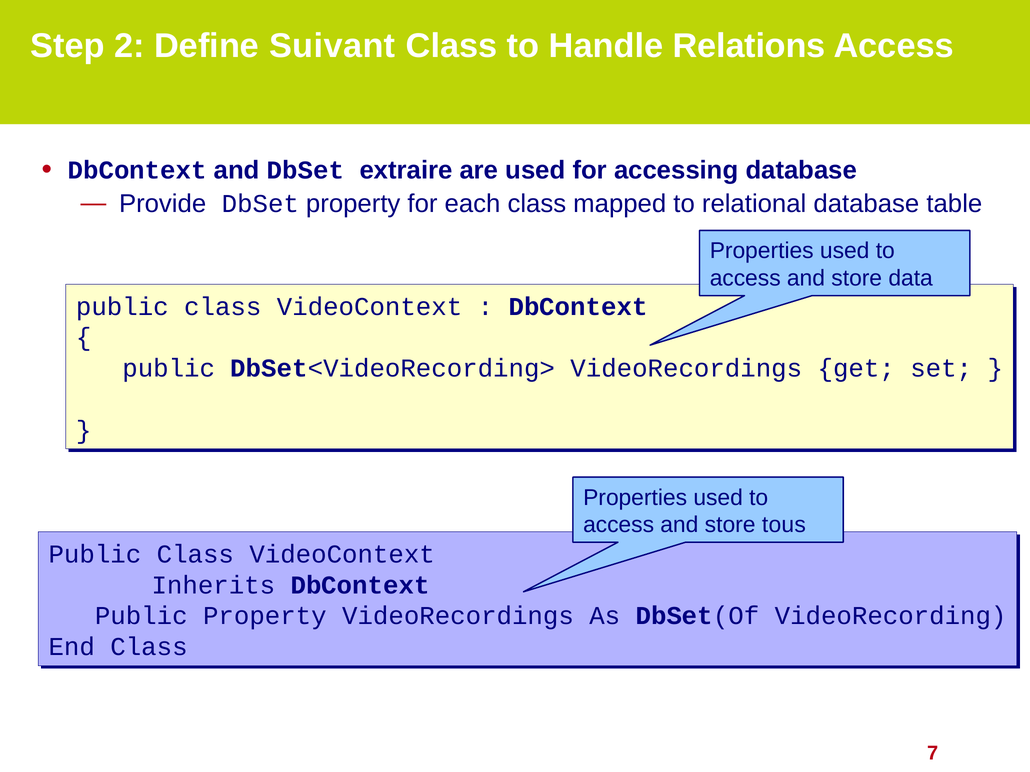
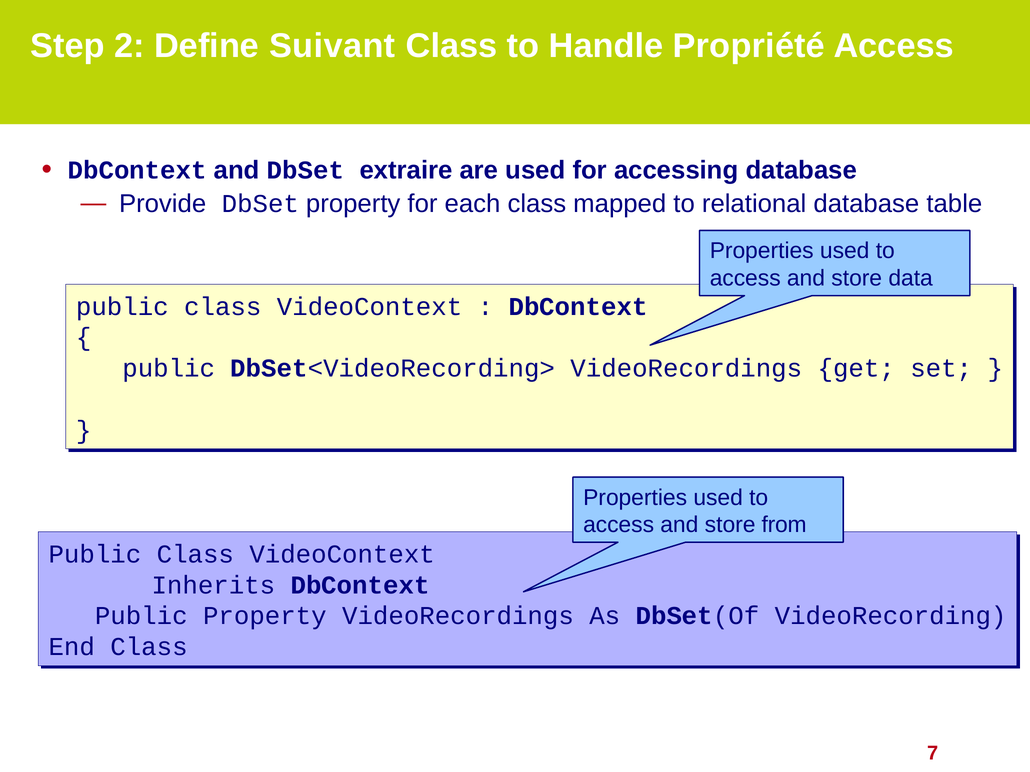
Relations: Relations -> Propriété (749, 46)
tous: tous -> from (784, 525)
